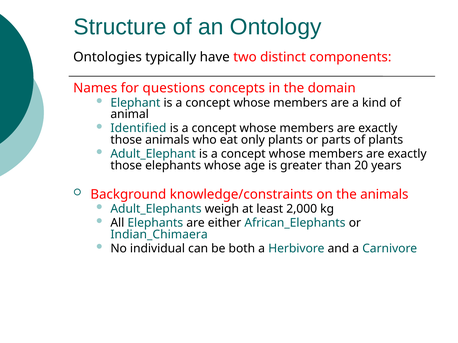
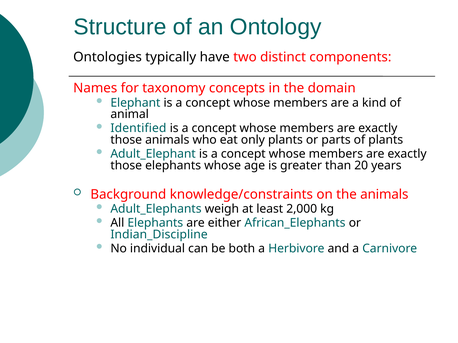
questions: questions -> taxonomy (174, 88)
Indian_Chimaera: Indian_Chimaera -> Indian_Discipline (159, 235)
